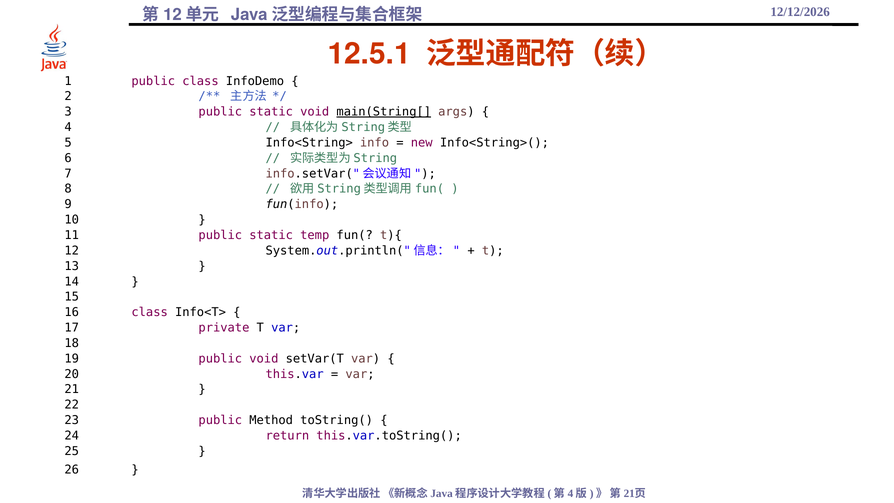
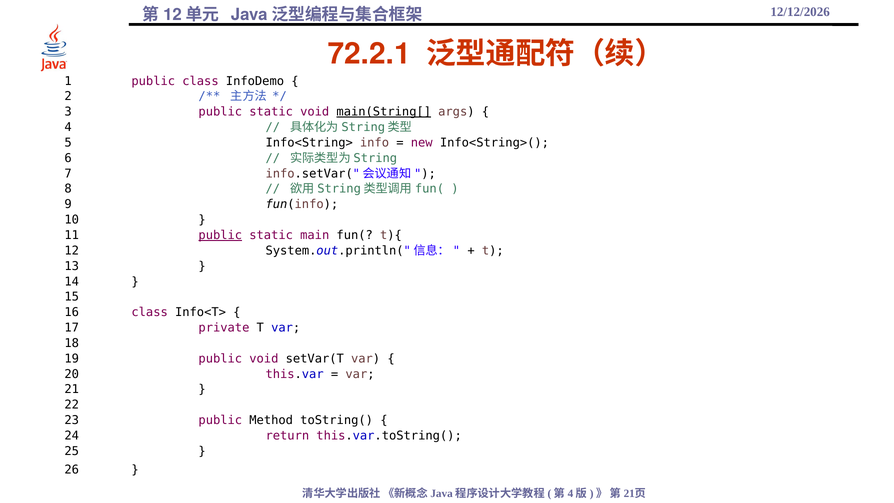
12.5.1: 12.5.1 -> 72.2.1 (369, 54)
public underline: none -> present (220, 235)
temp: temp -> main (315, 235)
